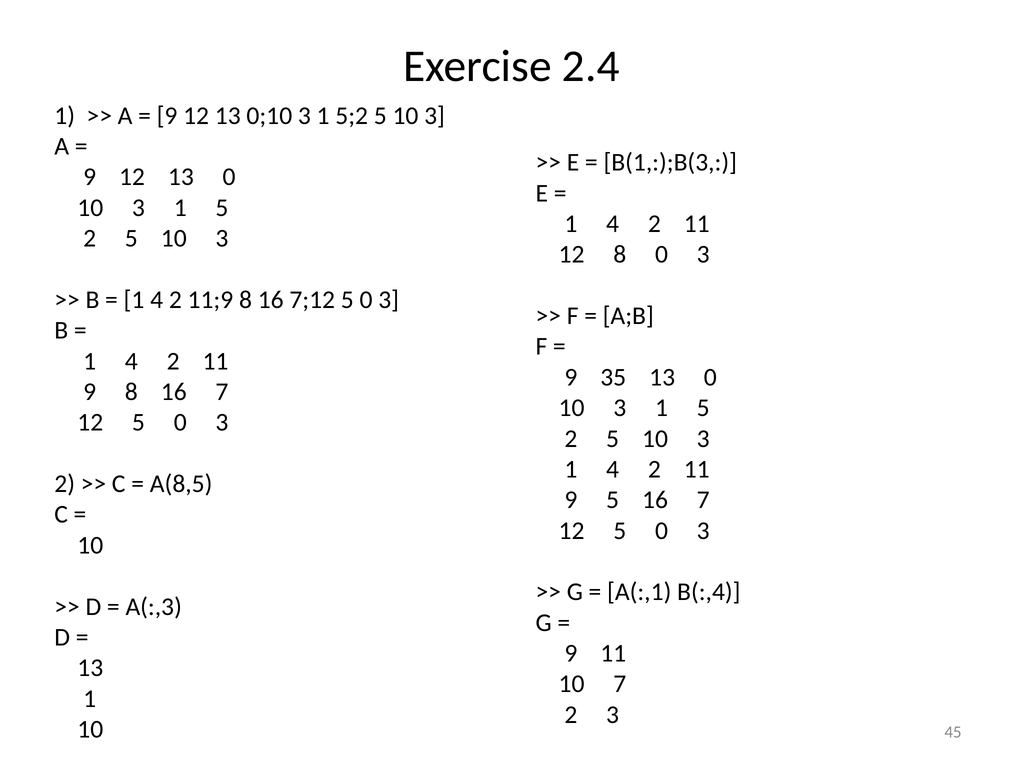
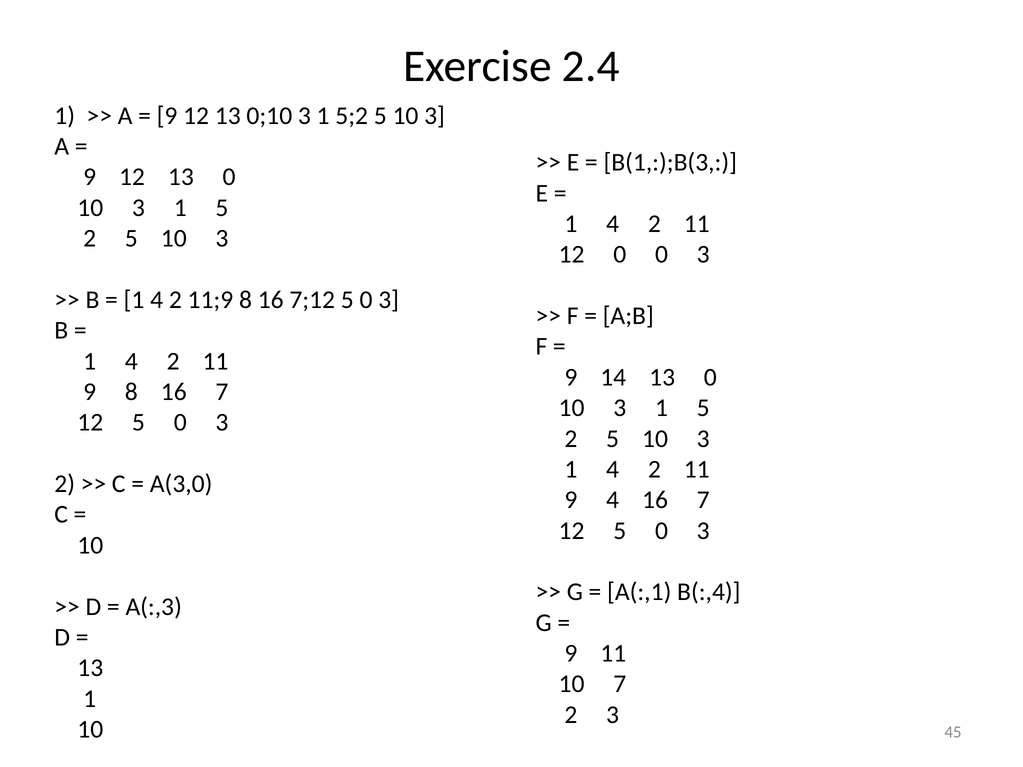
12 8: 8 -> 0 (620, 255)
35: 35 -> 14 (613, 377)
A(8,5: A(8,5 -> A(3,0 (181, 484)
9 5: 5 -> 4 (613, 500)
